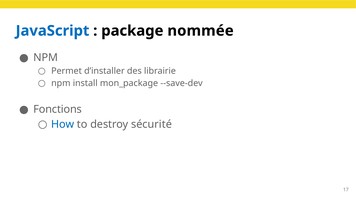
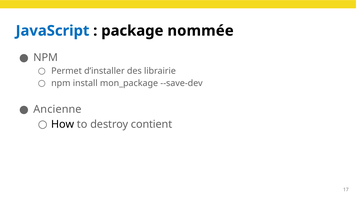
Fonctions: Fonctions -> Ancienne (57, 109)
How colour: blue -> black (63, 124)
sécurité: sécurité -> contient (152, 124)
